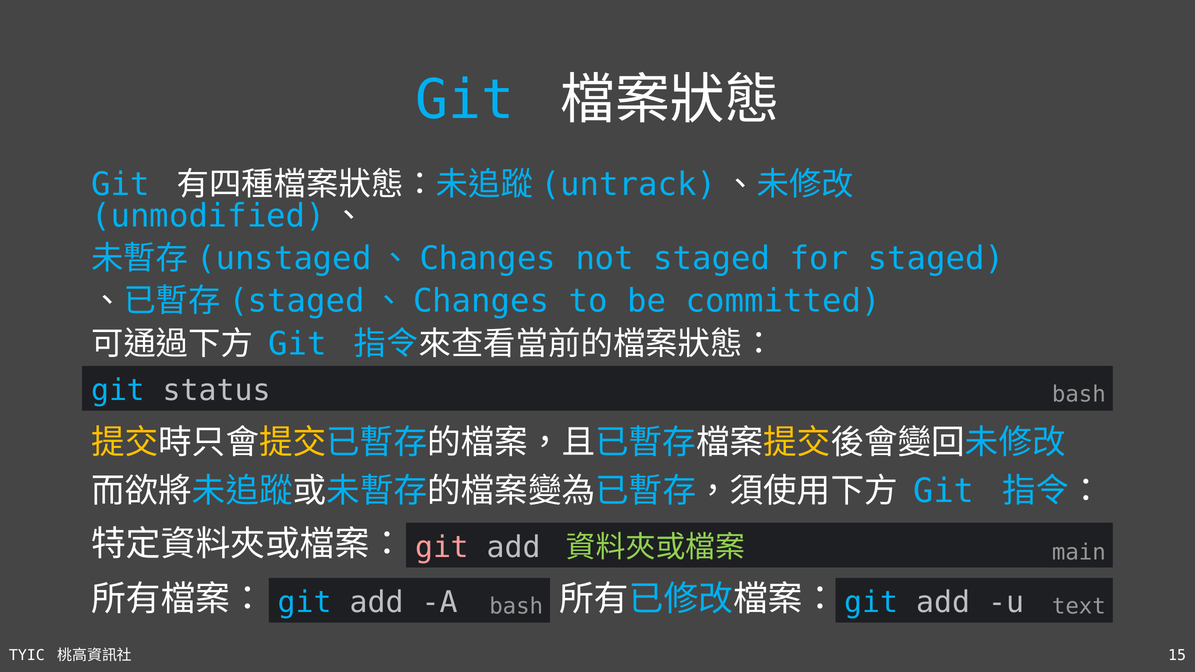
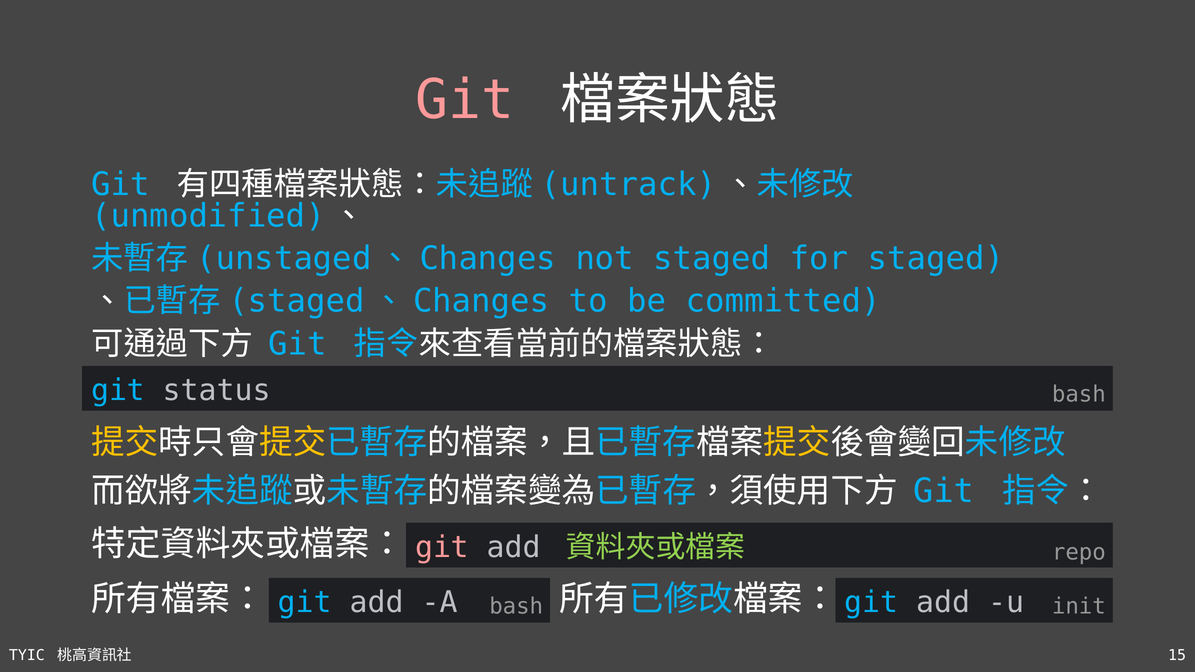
Git colour: light blue -> pink (465, 100)
main: main -> repo (1079, 552)
text: text -> init (1079, 606)
